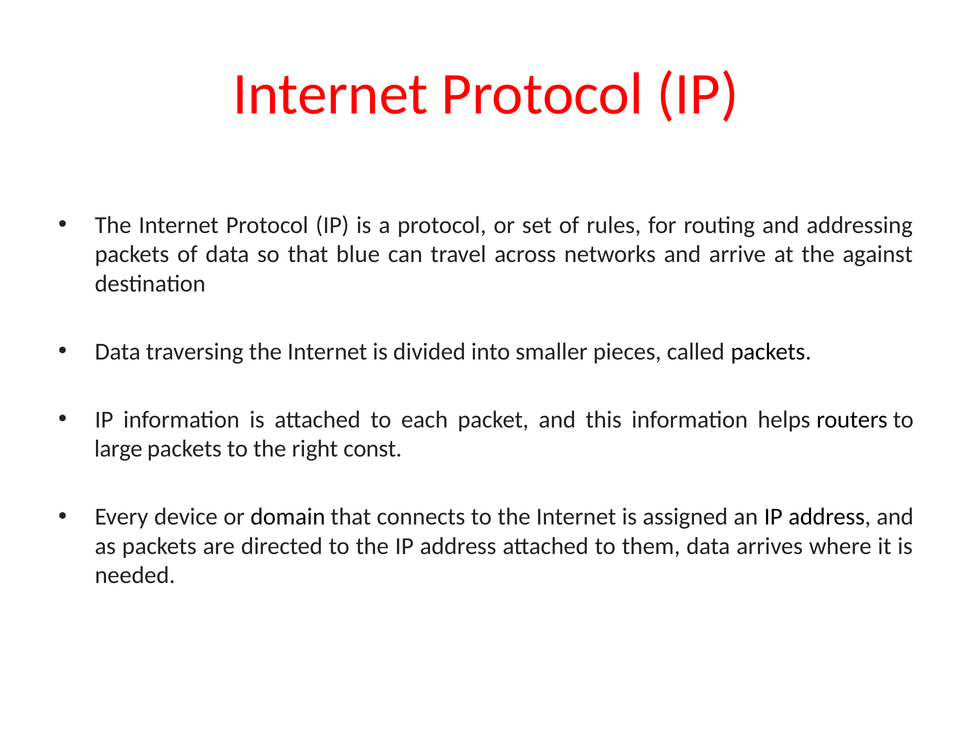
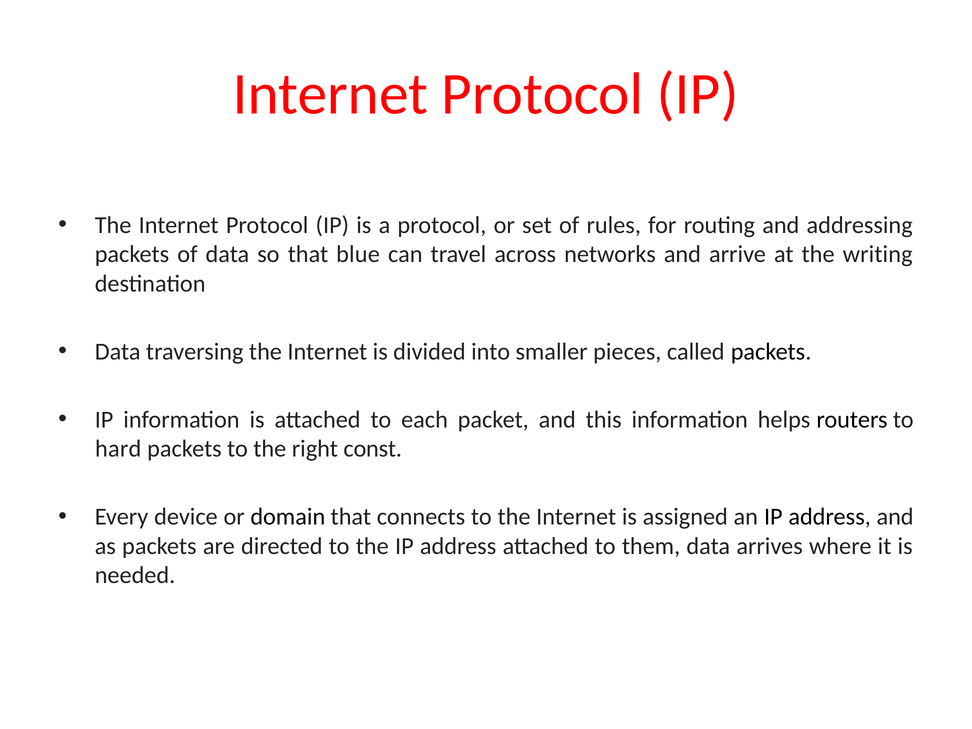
against: against -> writing (878, 254)
large: large -> hard (118, 449)
